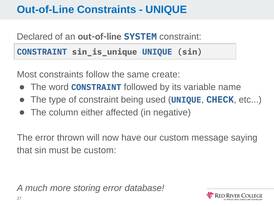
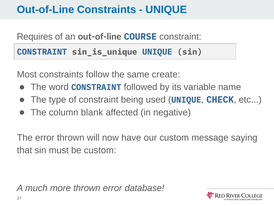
Declared: Declared -> Requires (35, 37)
SYSTEM: SYSTEM -> COURSE (140, 37)
either: either -> blank (92, 112)
more storing: storing -> thrown (87, 188)
